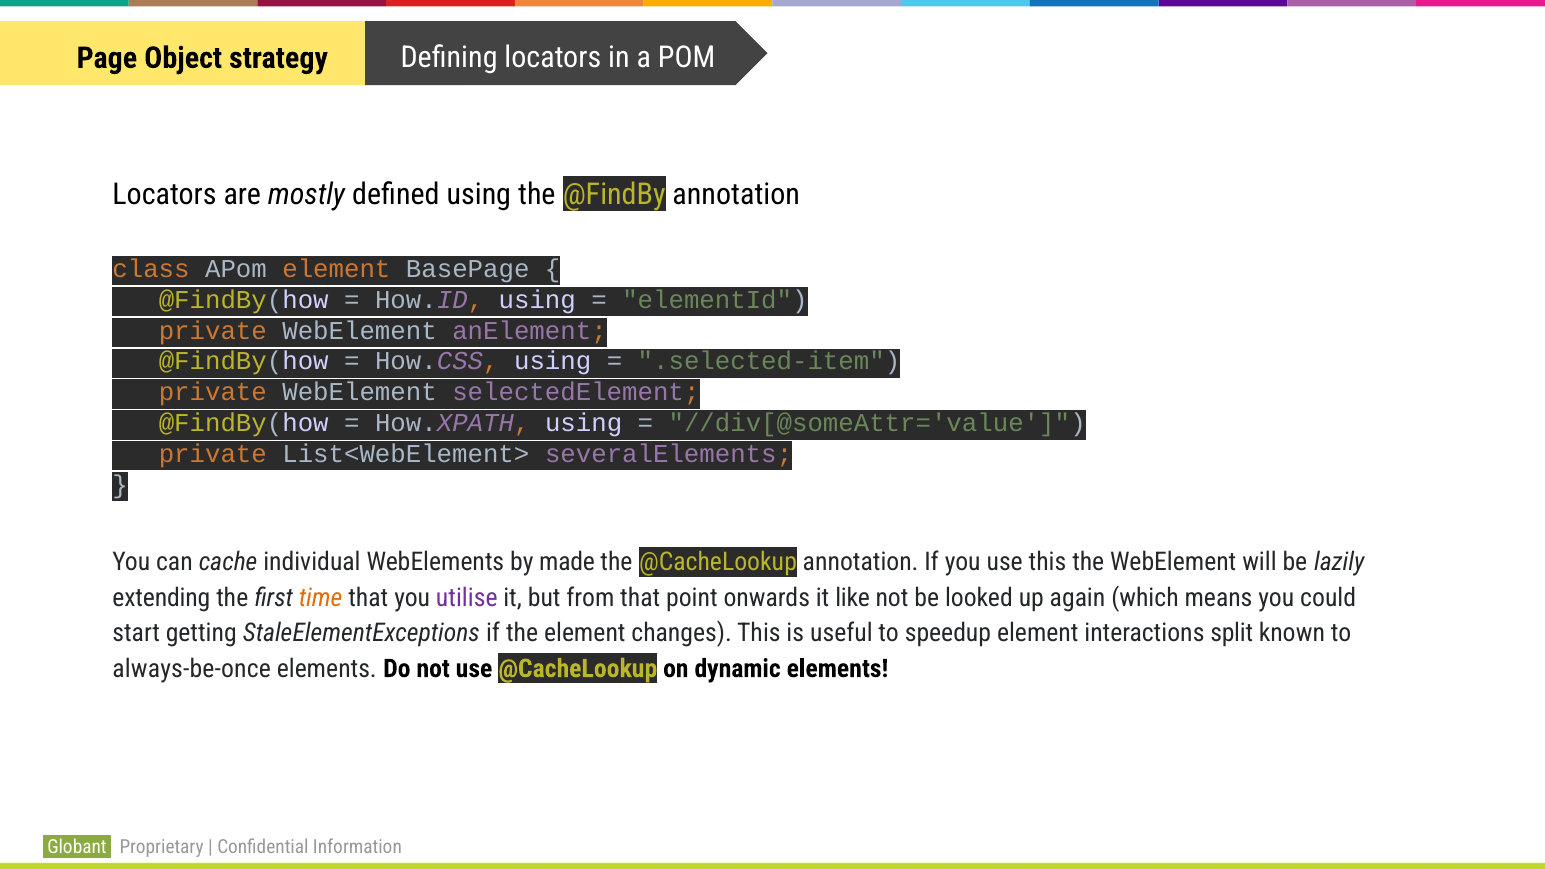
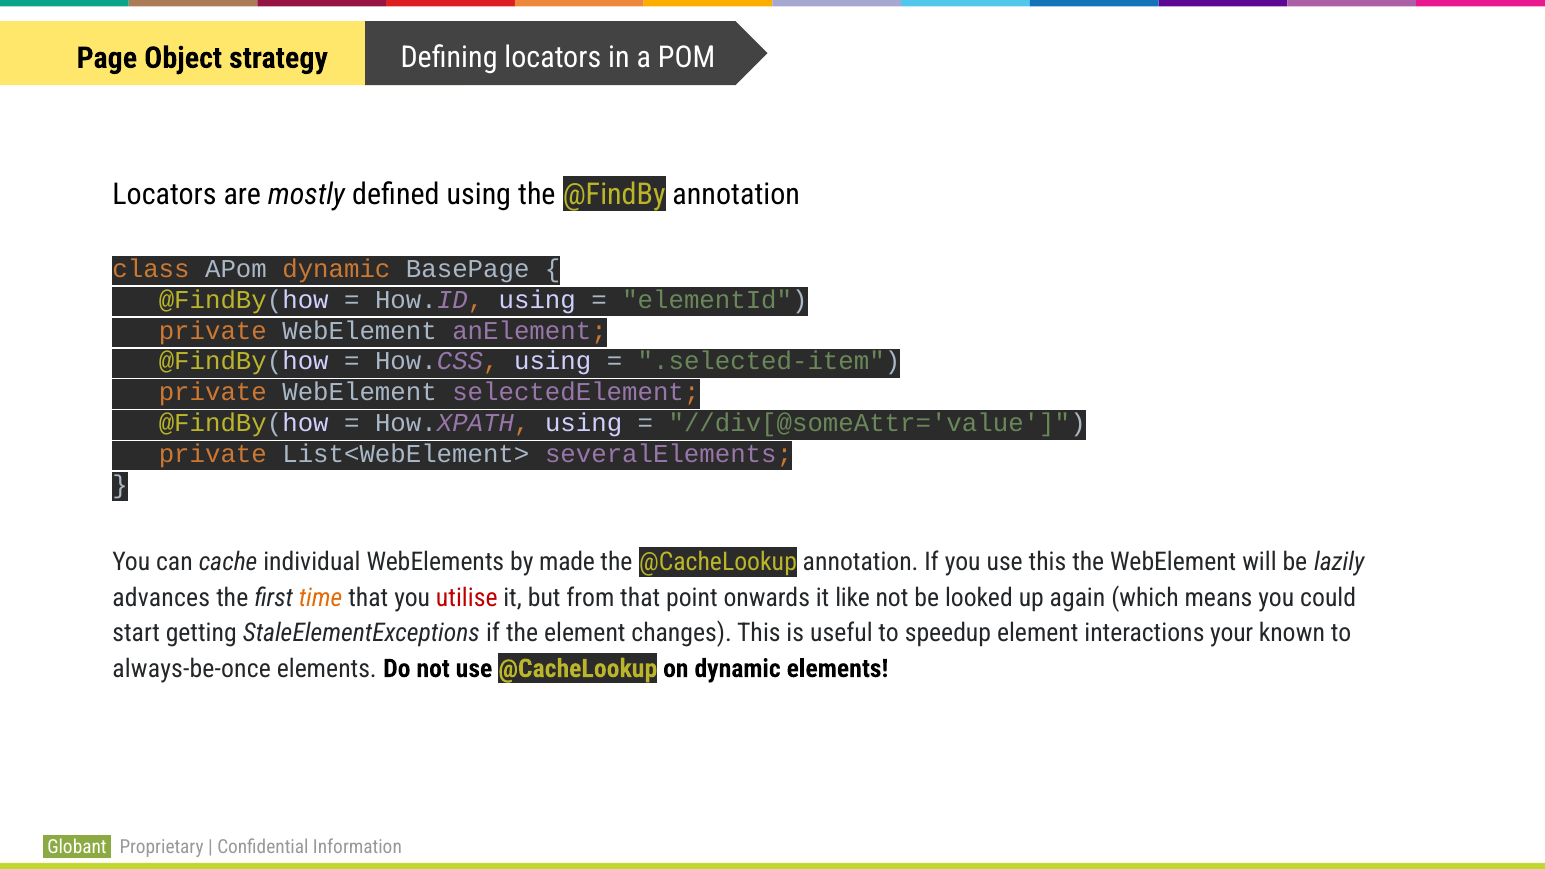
APom element: element -> dynamic (336, 269)
extending: extending -> advances (161, 598)
utilise colour: purple -> red (467, 598)
split: split -> your (1232, 633)
